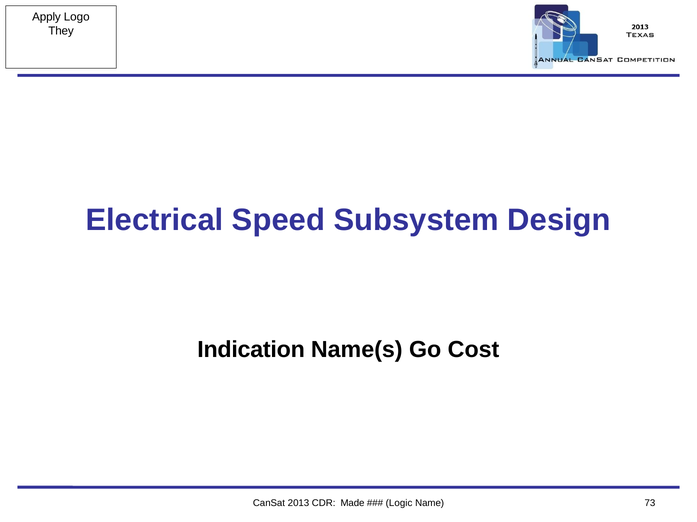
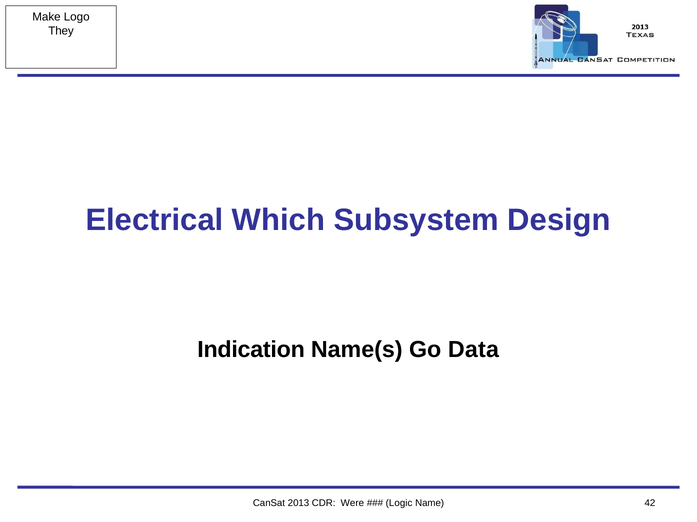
Apply: Apply -> Make (46, 17)
Speed: Speed -> Which (278, 221)
Cost: Cost -> Data (473, 350)
Made: Made -> Were (352, 504)
73: 73 -> 42 (650, 504)
